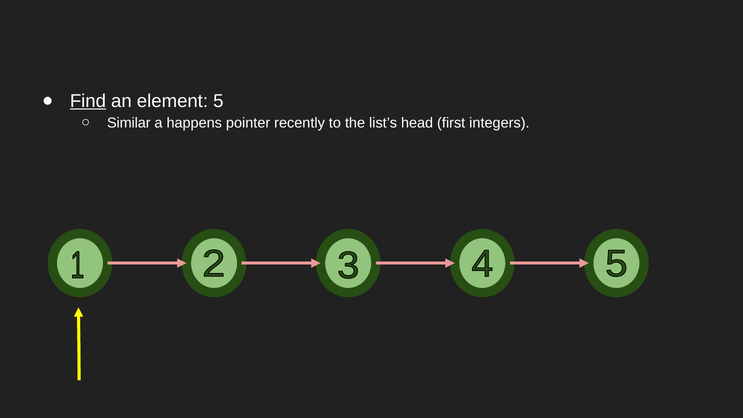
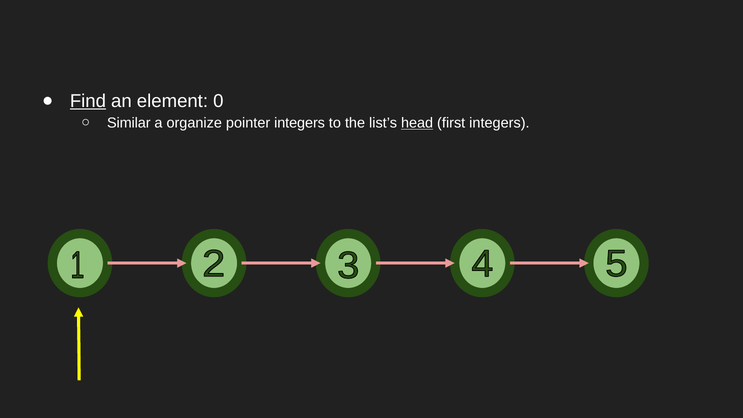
5: 5 -> 0 (218, 101)
happens: happens -> organize (194, 123)
pointer recently: recently -> integers (300, 123)
head underline: none -> present (417, 123)
